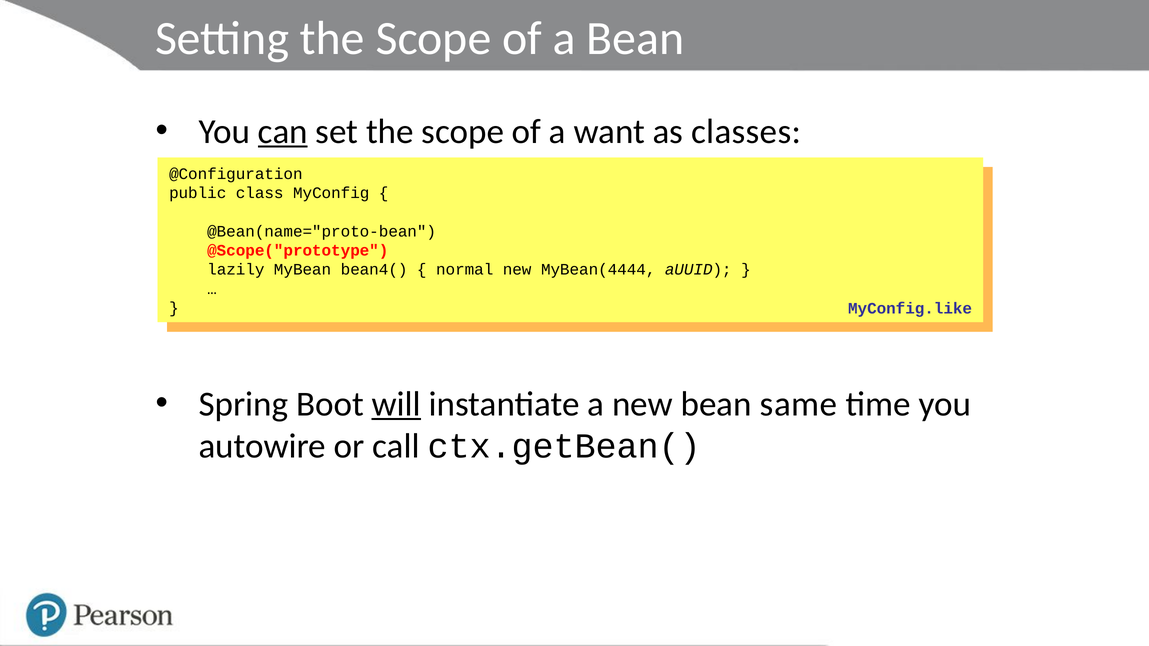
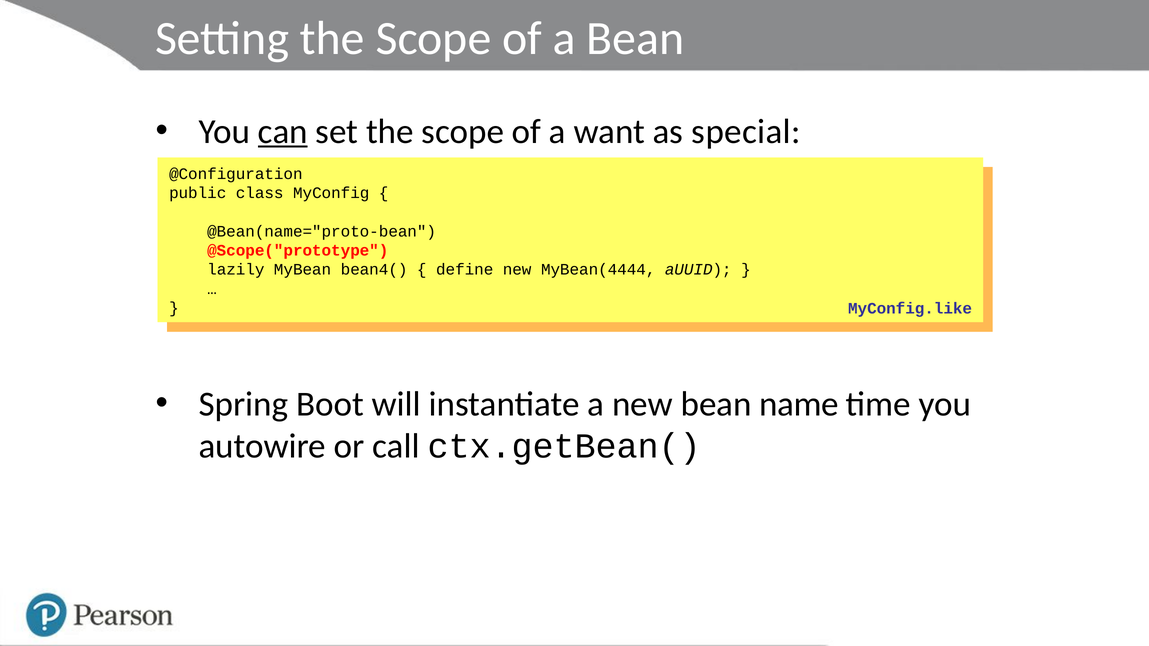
classes: classes -> special (746, 132)
normal: normal -> define (465, 270)
will underline: present -> none (396, 404)
same: same -> name (799, 404)
